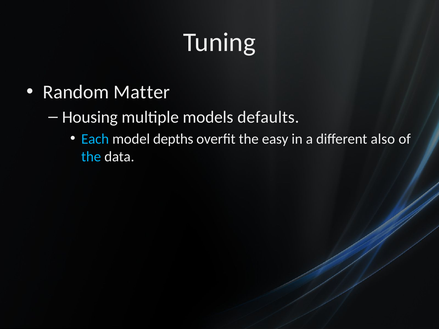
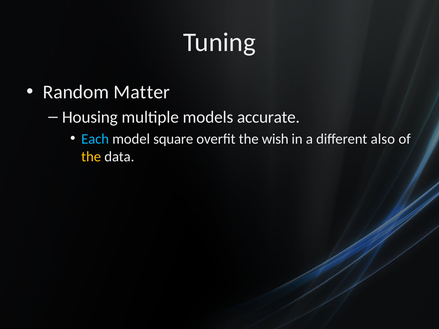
defaults: defaults -> accurate (268, 117)
depths: depths -> square (173, 139)
easy: easy -> wish (275, 139)
the colour: light blue -> yellow (91, 157)
